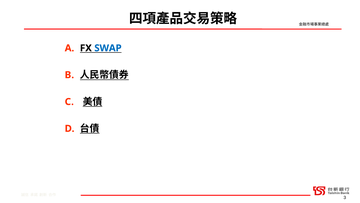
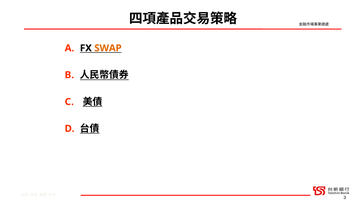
SWAP colour: blue -> orange (108, 48)
